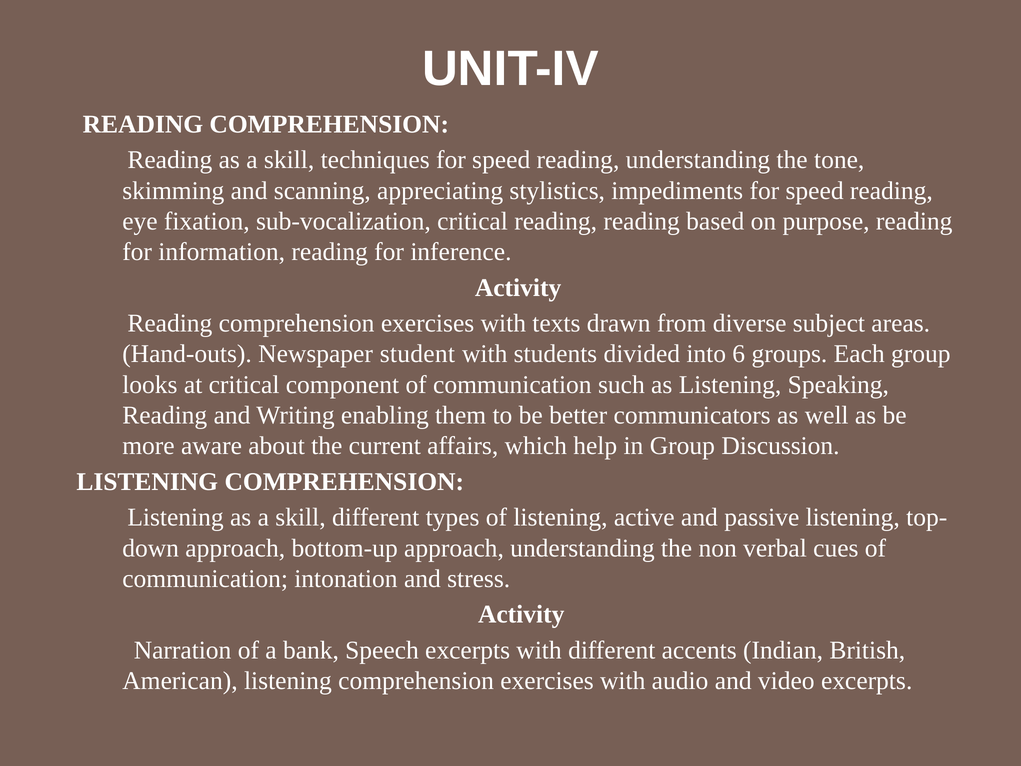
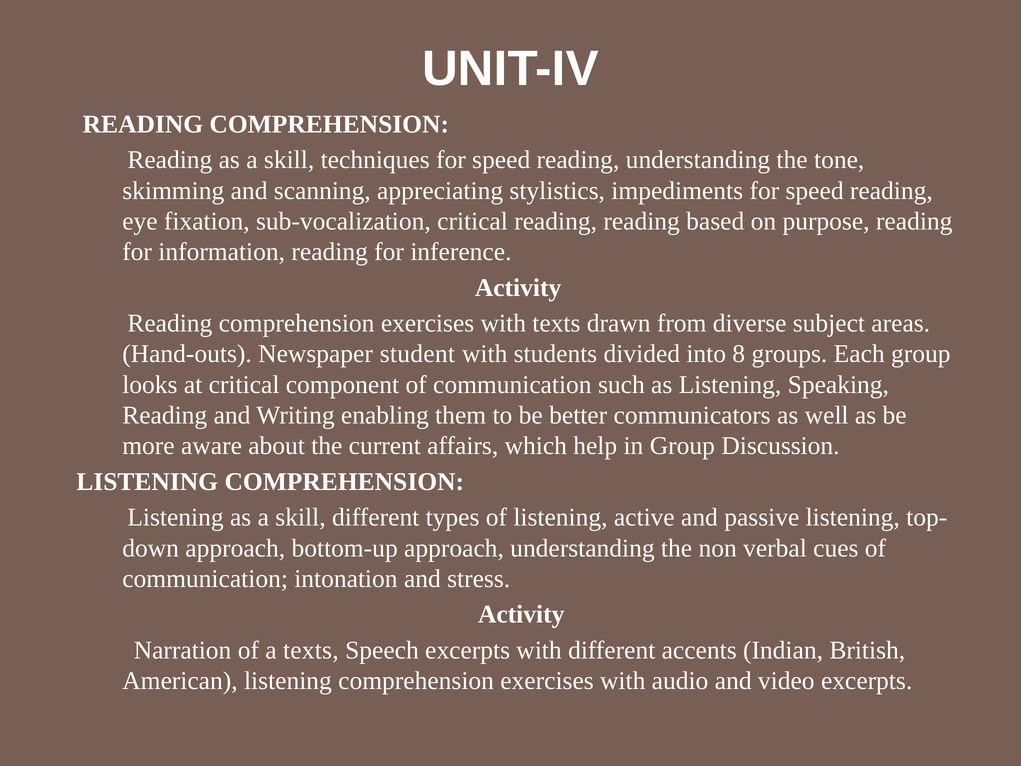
6: 6 -> 8 (739, 354)
a bank: bank -> texts (311, 650)
